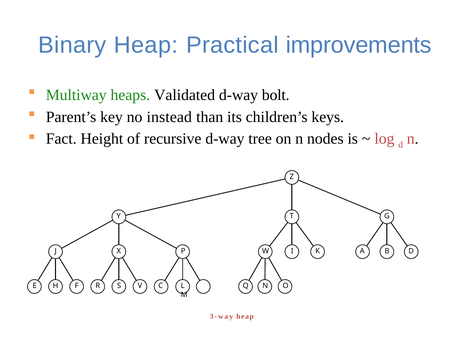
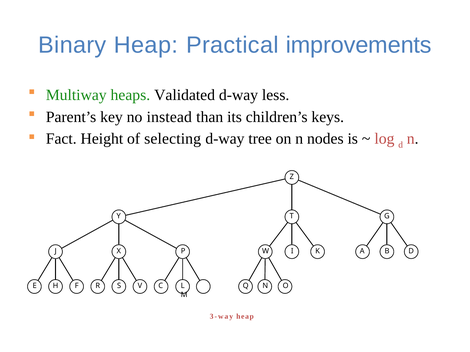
bolt: bolt -> less (276, 95)
recursive: recursive -> selecting (173, 139)
